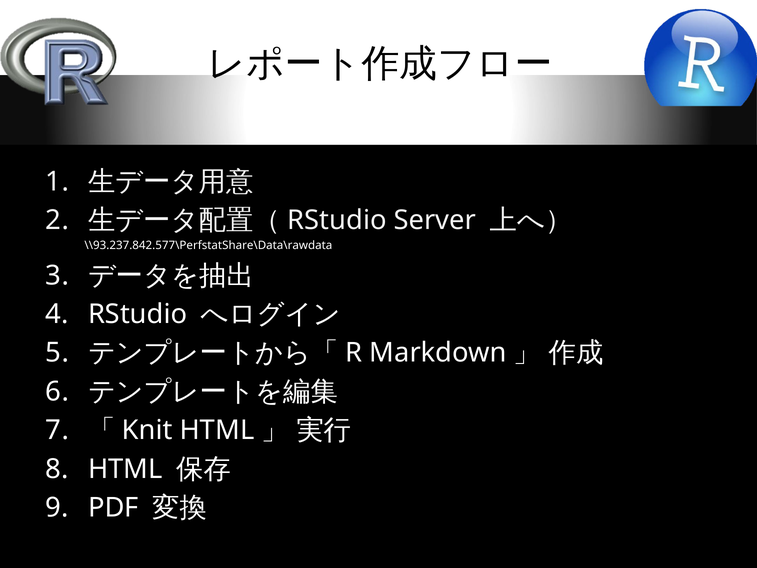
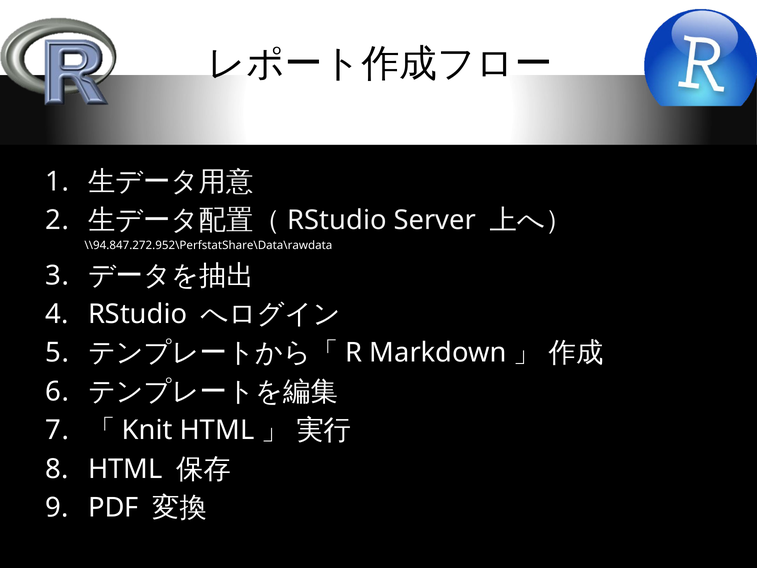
\\93.237.842.577\PerfstatShare\Data\rawdata: \\93.237.842.577\PerfstatShare\Data\rawdata -> \\94.847.272.952\PerfstatShare\Data\rawdata (208, 245)
